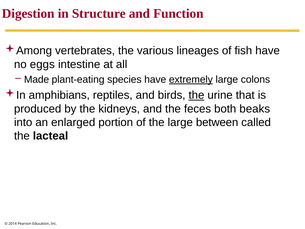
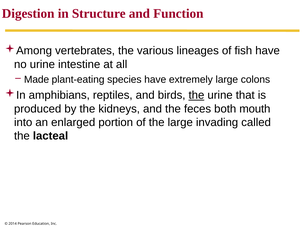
no eggs: eggs -> urine (42, 64)
extremely underline: present -> none (191, 79)
beaks: beaks -> mouth (255, 109)
between: between -> invading (217, 122)
